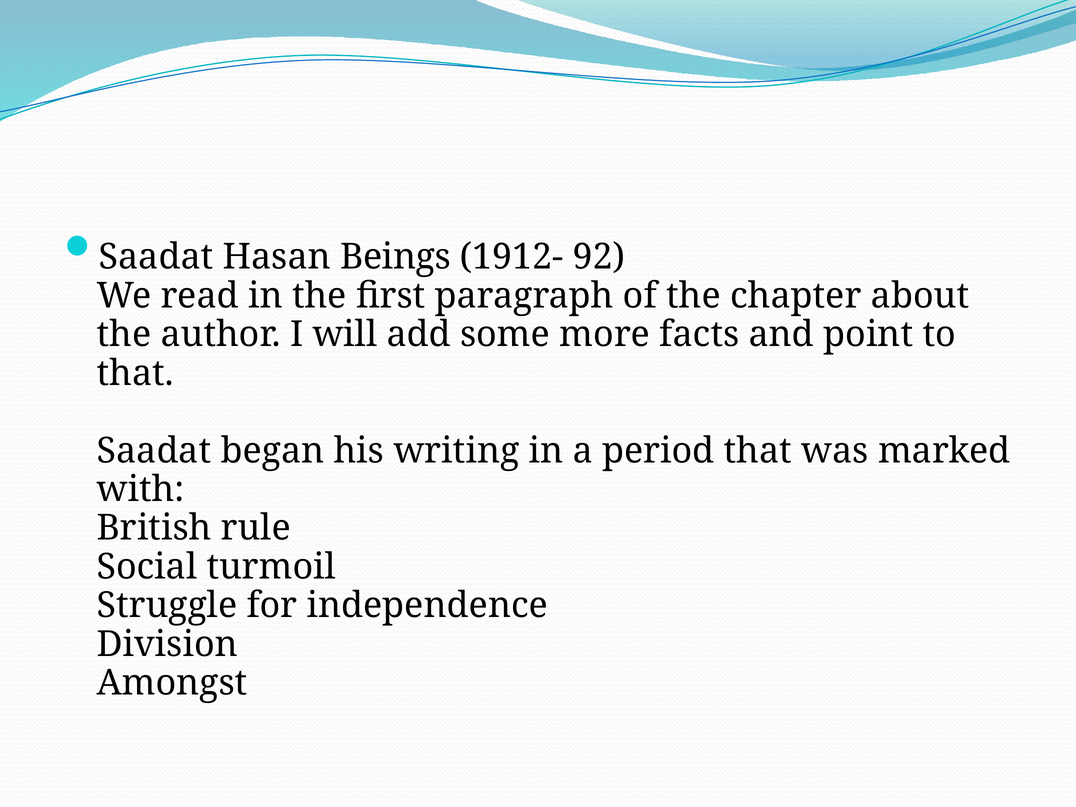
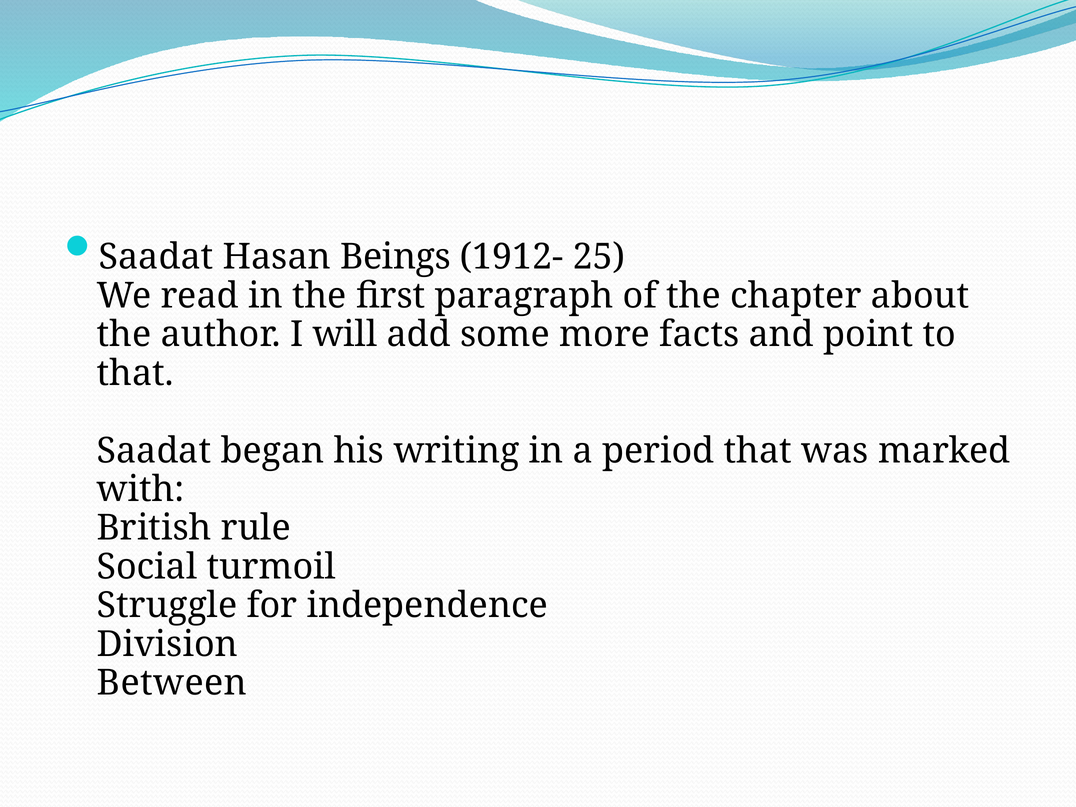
92: 92 -> 25 (599, 257)
Amongst: Amongst -> Between (172, 683)
